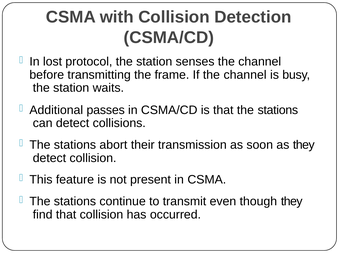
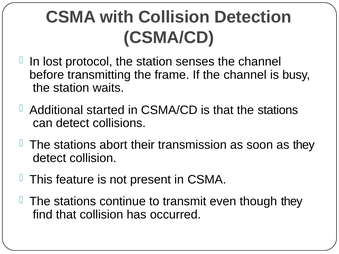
passes: passes -> started (106, 110)
